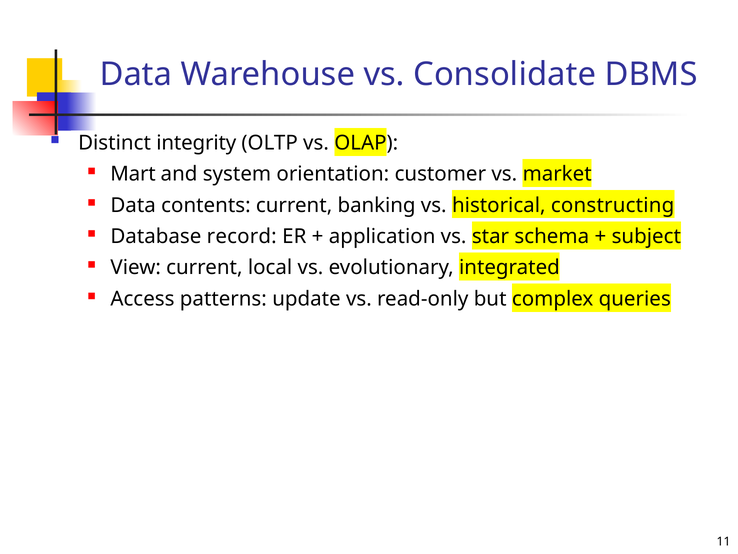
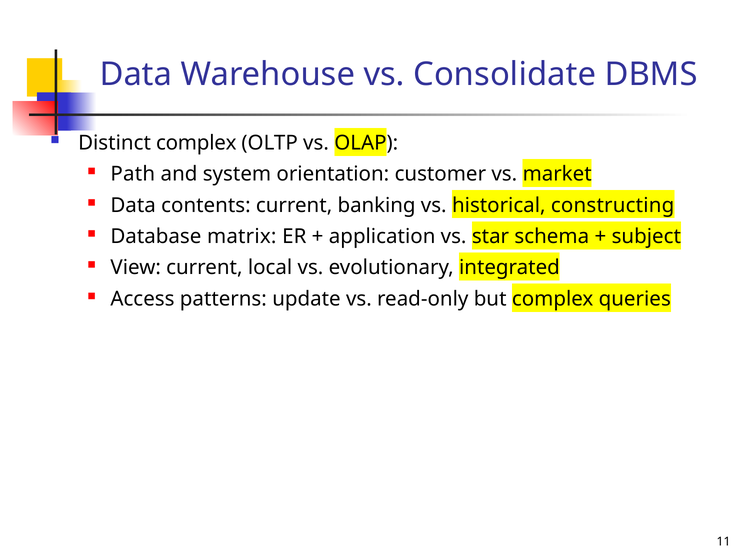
Distinct integrity: integrity -> complex (196, 143)
Mart: Mart -> Path (133, 174)
record: record -> matrix (242, 236)
